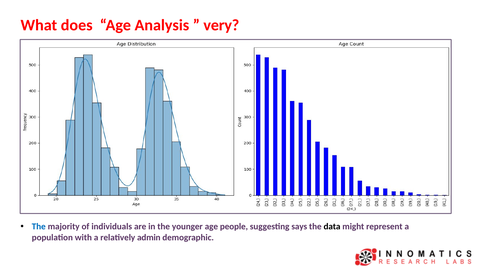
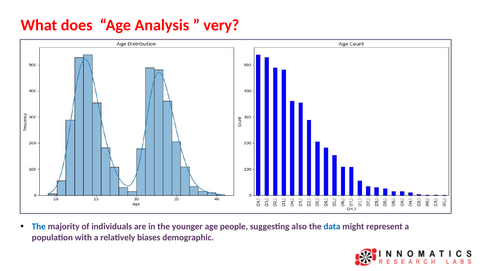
says: says -> also (299, 227)
data colour: black -> blue (332, 227)
admin: admin -> biases (149, 238)
